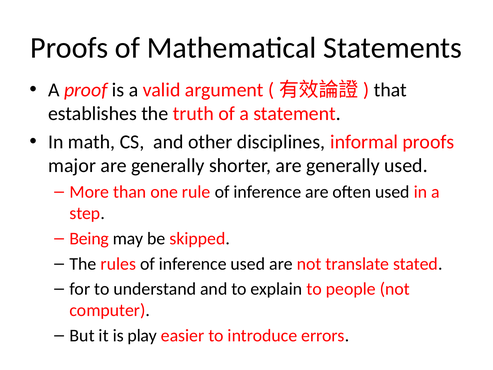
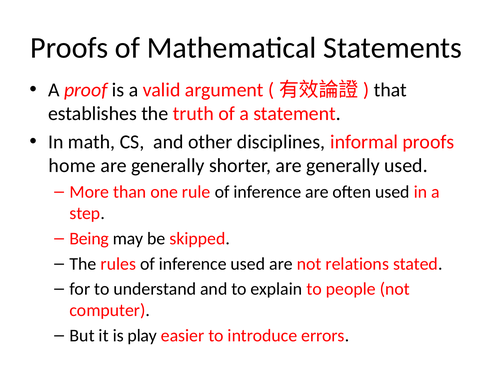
major: major -> home (72, 166)
translate: translate -> relations (357, 264)
